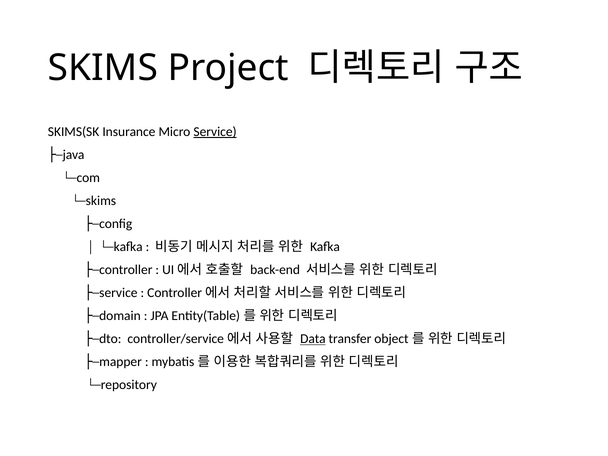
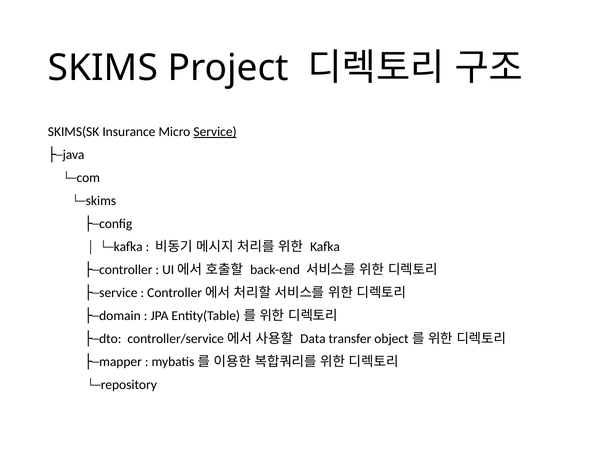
Data underline: present -> none (313, 339)
